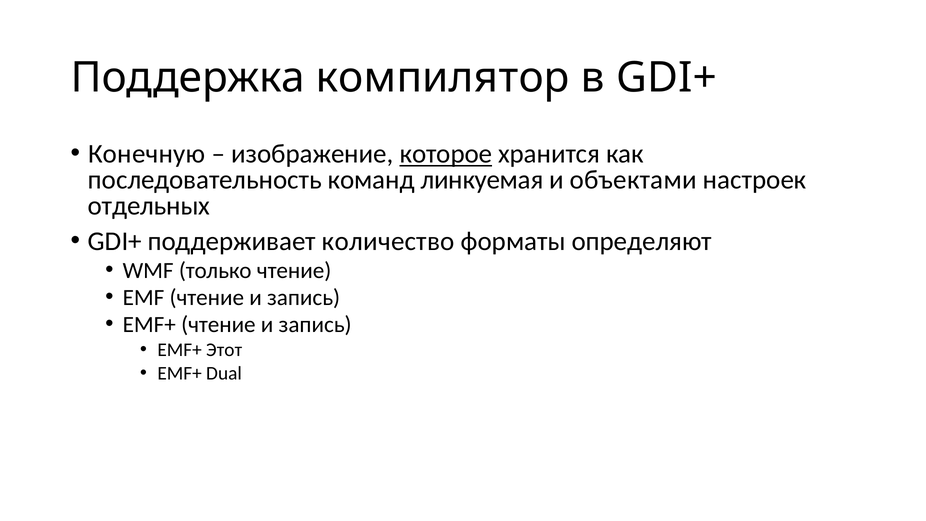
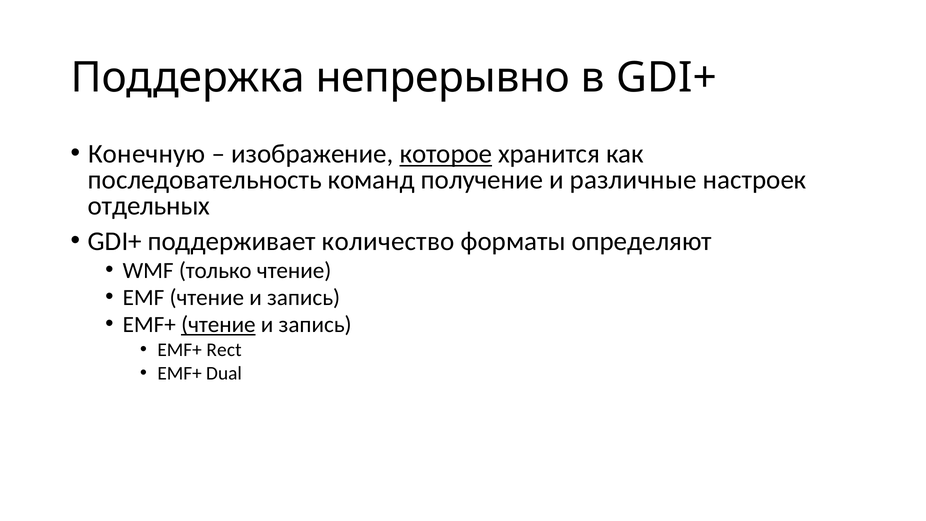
компилятор: компилятор -> непрерывно (443, 78)
линкуемая: линкуемая -> получение (482, 180)
объектами: объектами -> различные (633, 180)
чтение underline: none -> present (218, 325)
Этот: Этот -> Rect (224, 350)
